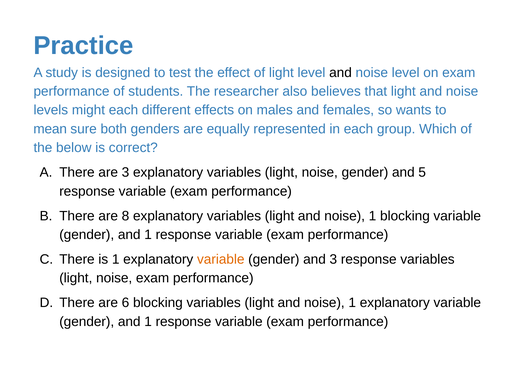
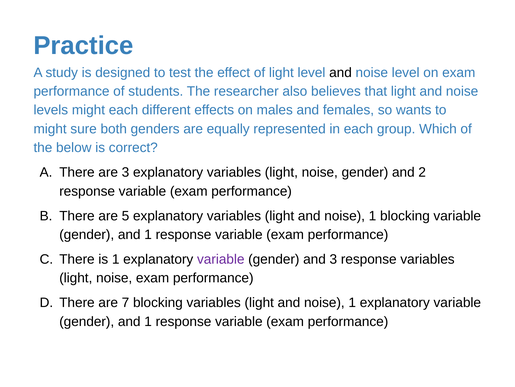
mean: mean -> might (50, 129)
5: 5 -> 2 (422, 172)
8: 8 -> 5 (125, 215)
variable colour: orange -> purple (221, 259)
6: 6 -> 7 (125, 302)
